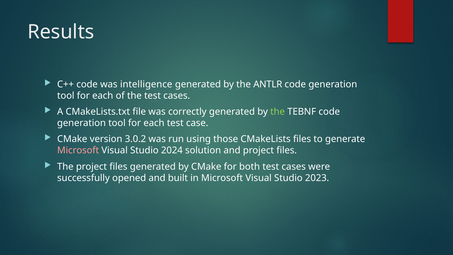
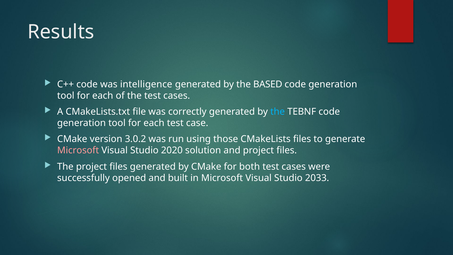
ANTLR: ANTLR -> BASED (268, 84)
the colour: light green -> light blue (278, 112)
2024: 2024 -> 2020 (172, 150)
2023: 2023 -> 2033 (317, 178)
